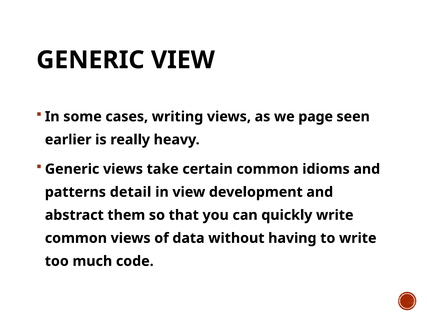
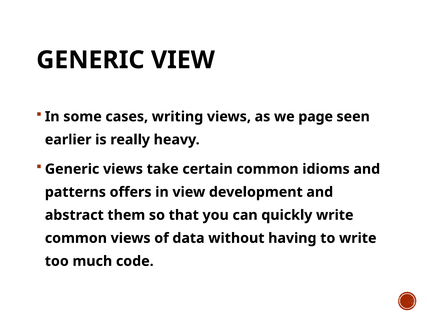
detail: detail -> offers (131, 192)
